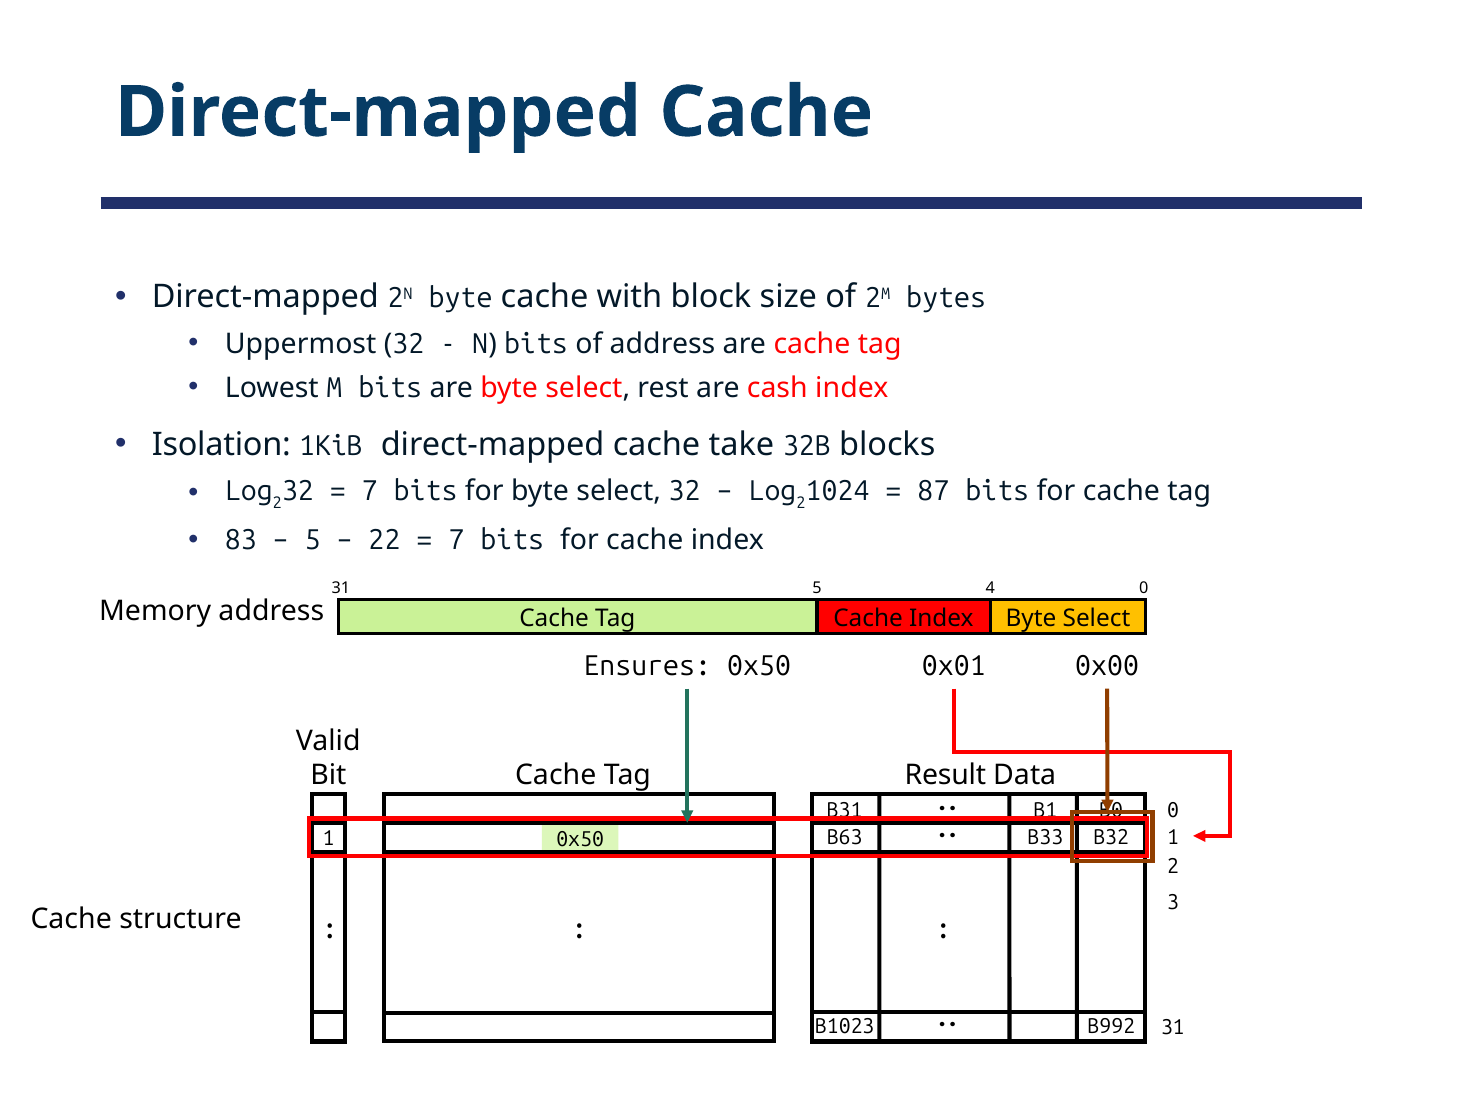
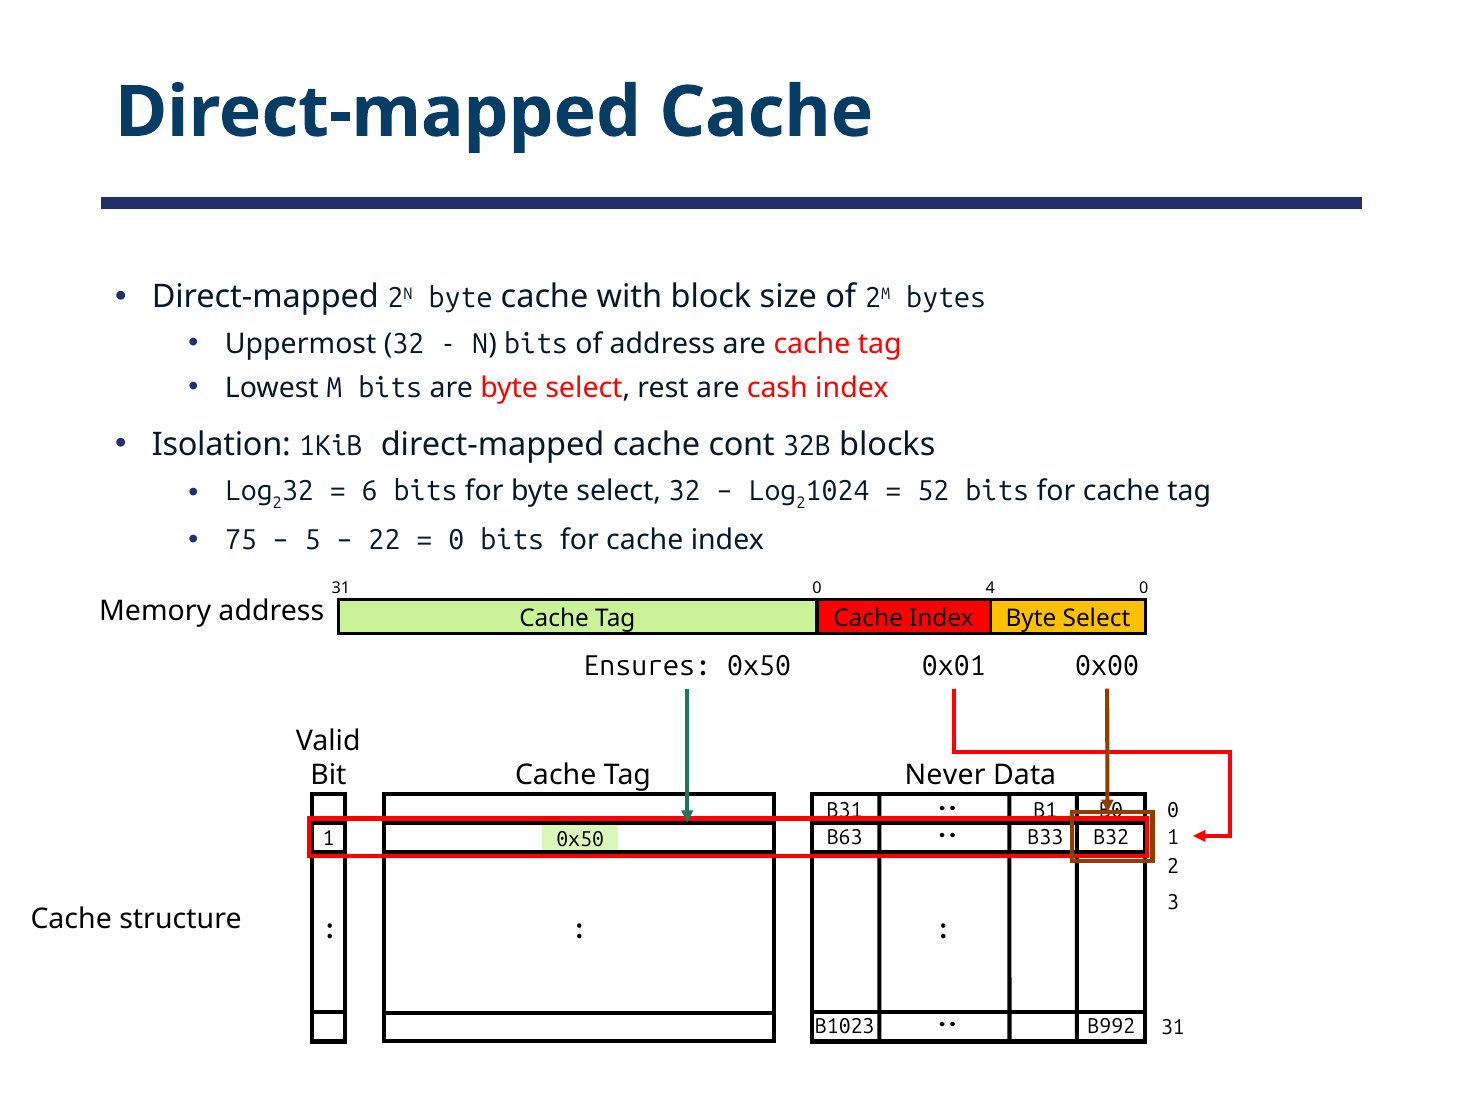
take: take -> cont (742, 445)
7: 7 -> 6 (370, 492)
87: 87 -> 52 (933, 492)
83: 83 -> 75 (241, 541)
7: 7 -> 0 (456, 541)
31 5: 5 -> 0 (817, 588)
Result: Result -> Never (945, 776)
